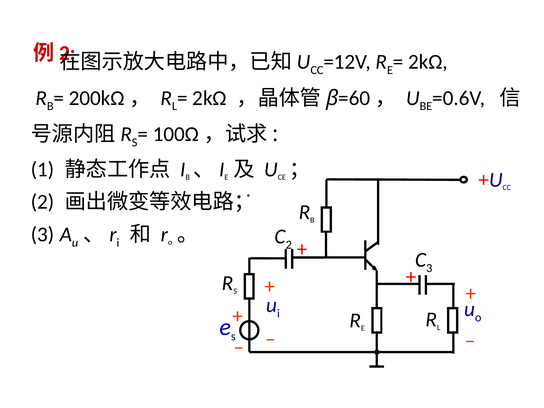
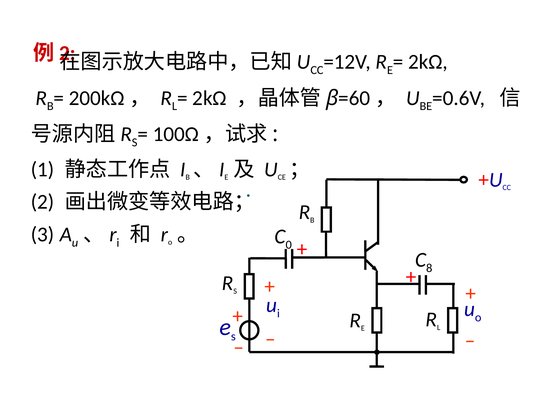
2: 2 -> 0 (289, 245)
3: 3 -> 8 (429, 268)
